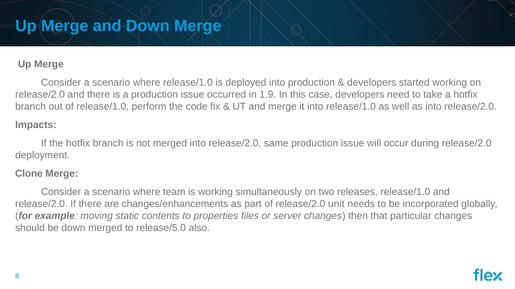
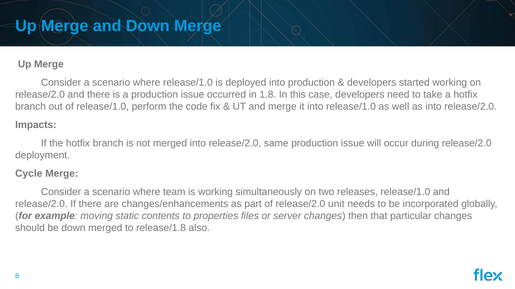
1.9: 1.9 -> 1.8 (268, 95)
Clone: Clone -> Cycle (29, 174)
release/5.0: release/5.0 -> release/1.8 (161, 228)
